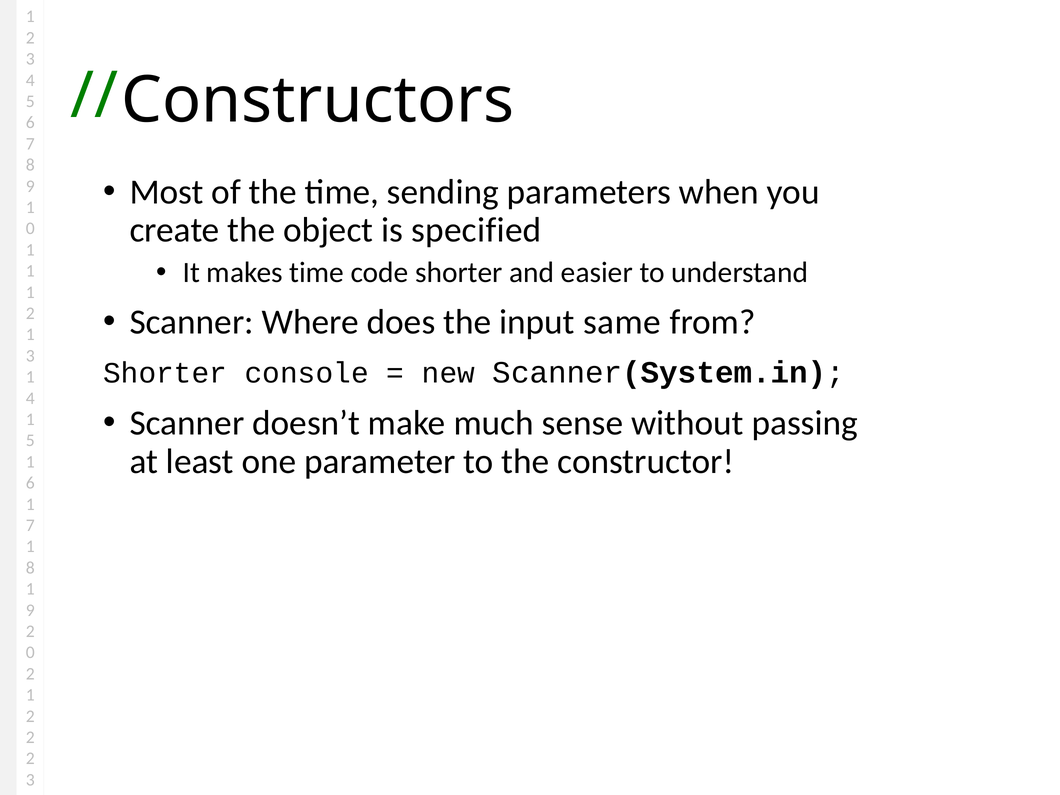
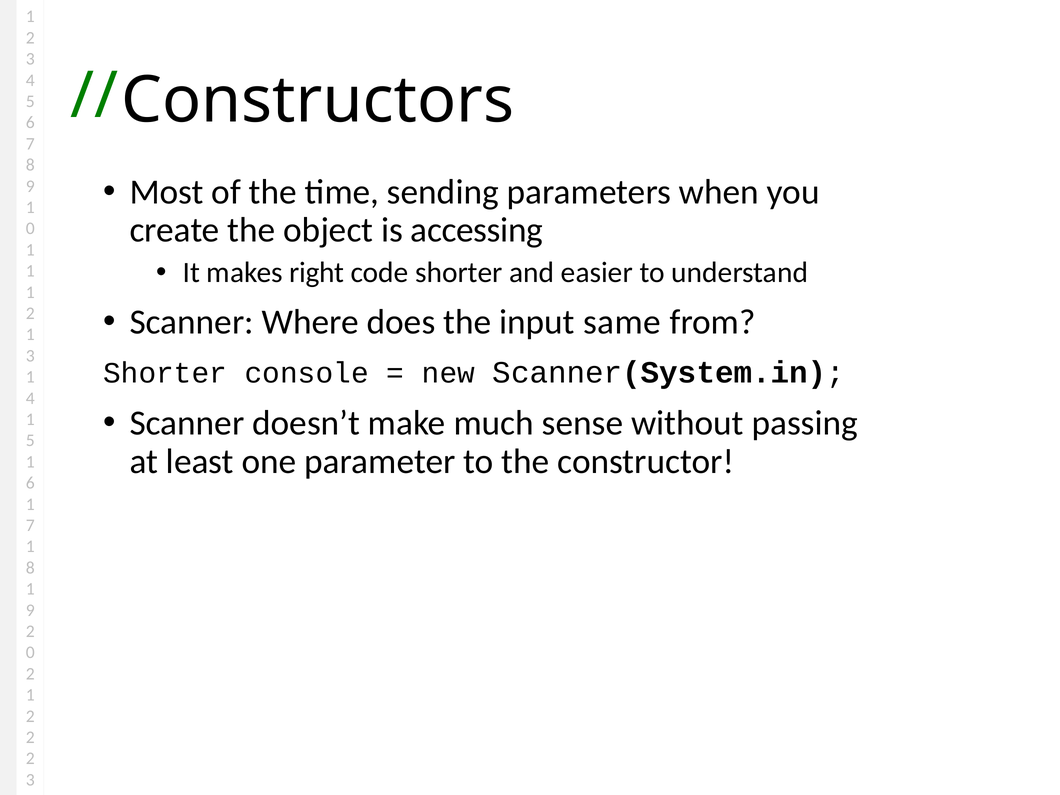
specified: specified -> accessing (477, 230)
makes time: time -> right (317, 273)
